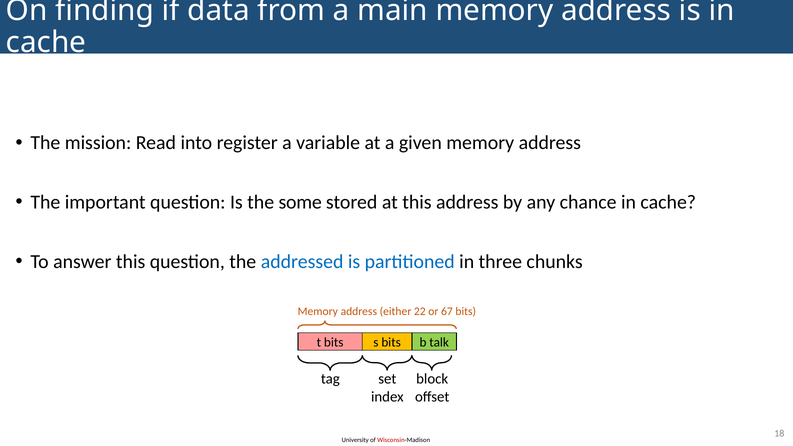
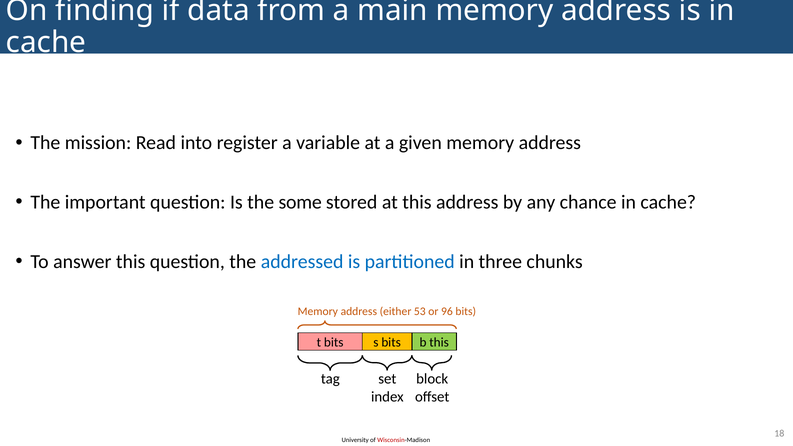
22: 22 -> 53 (420, 312)
67: 67 -> 96 (447, 312)
b talk: talk -> this (439, 342)
